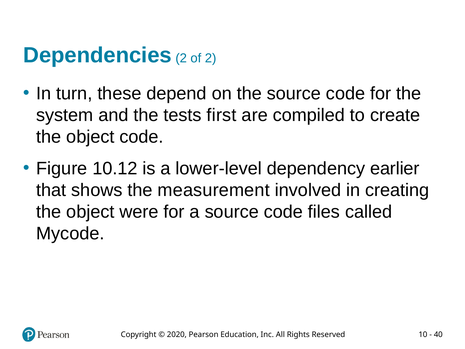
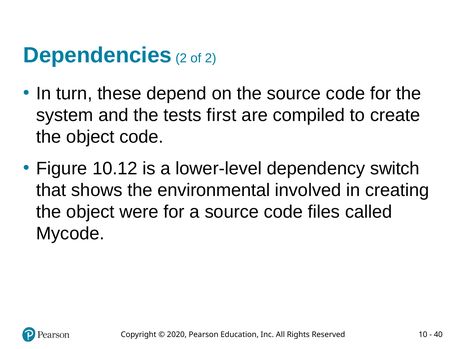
earlier: earlier -> switch (395, 168)
measurement: measurement -> environmental (214, 190)
